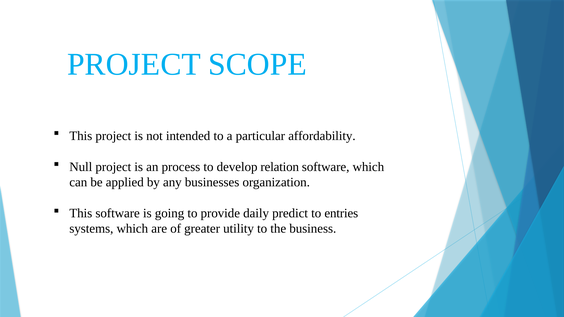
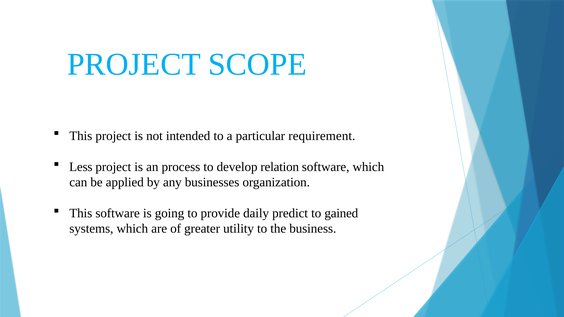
affordability: affordability -> requirement (322, 136)
Null: Null -> Less (81, 167)
entries: entries -> gained (341, 213)
